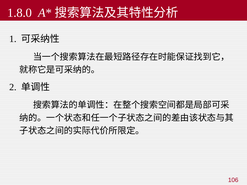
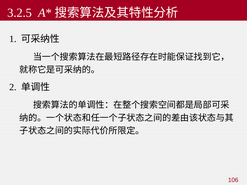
1.8.0: 1.8.0 -> 3.2.5 (20, 13)
